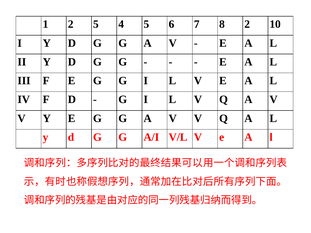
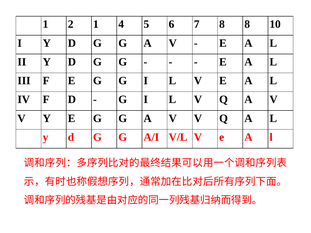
2 5: 5 -> 1 (96, 24)
8 2: 2 -> 8 (247, 24)
